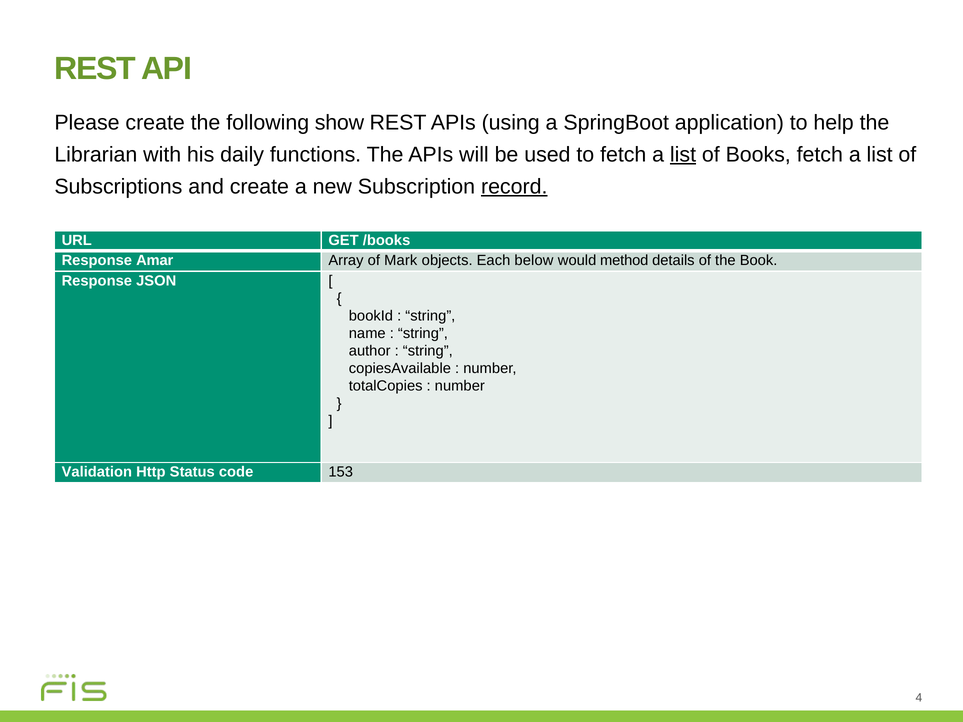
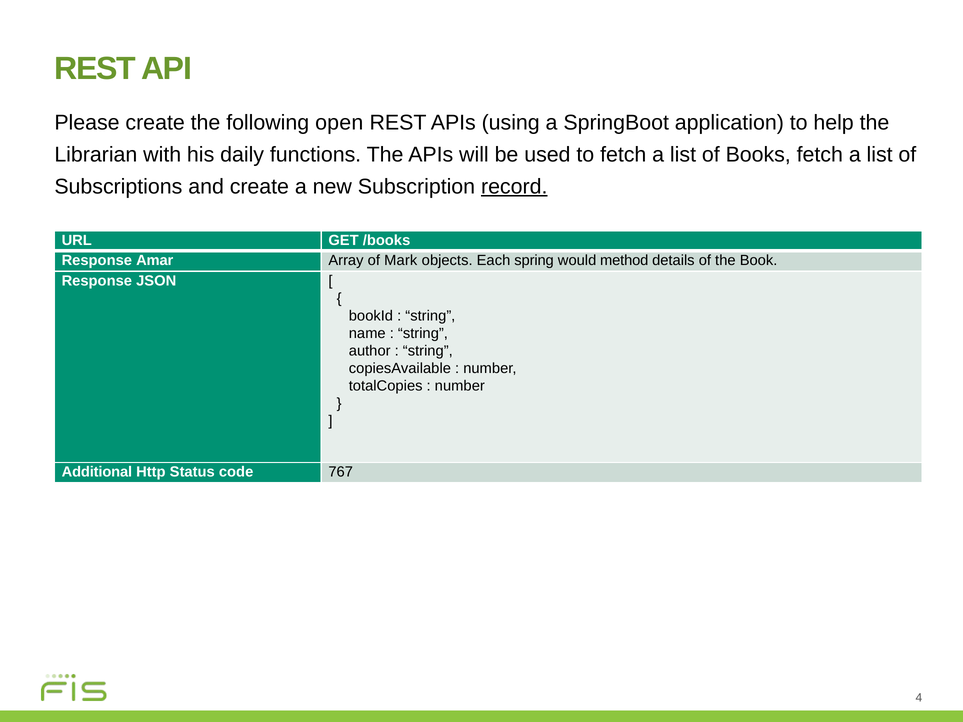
show: show -> open (339, 123)
list underline: present -> none (683, 155)
below: below -> spring (534, 261)
Validation: Validation -> Additional (97, 472)
153: 153 -> 767 (341, 472)
